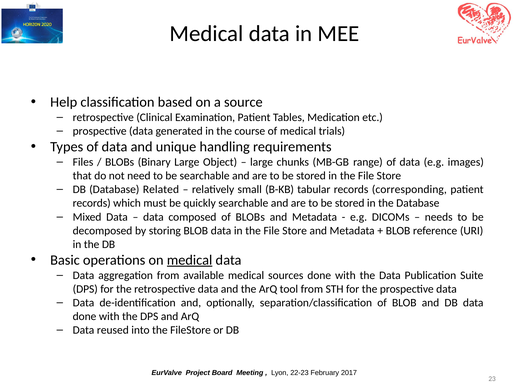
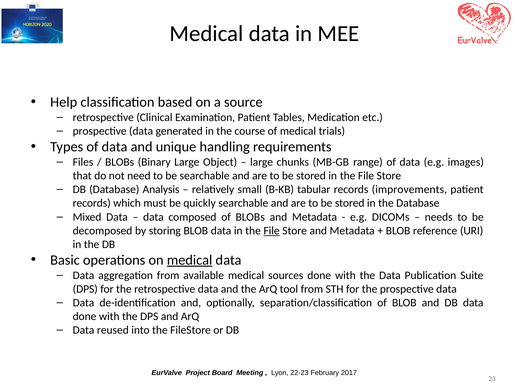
Related: Related -> Analysis (161, 190)
corresponding: corresponding -> improvements (409, 190)
File underline: none -> present (272, 231)
